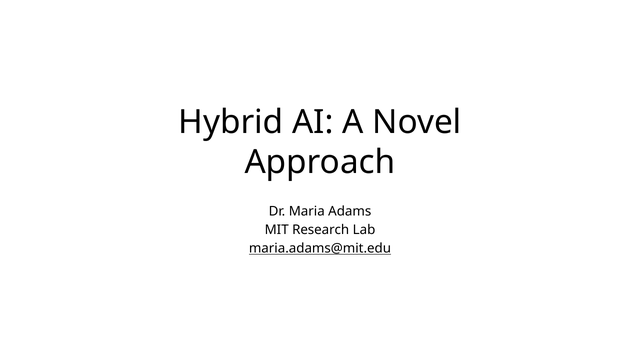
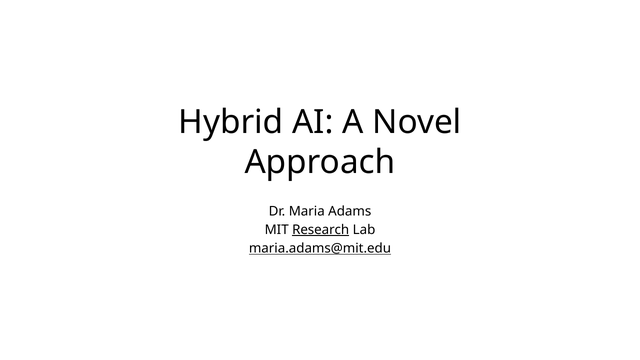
Research underline: none -> present (321, 230)
